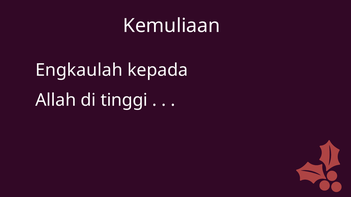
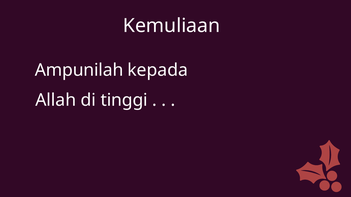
Engkaulah: Engkaulah -> Ampunilah (79, 70)
